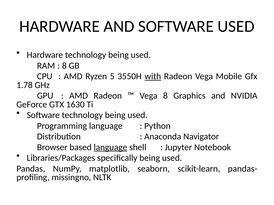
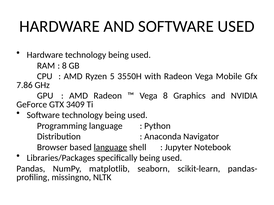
with underline: present -> none (153, 76)
1.78: 1.78 -> 7.86 (25, 85)
1630: 1630 -> 3409 (75, 105)
